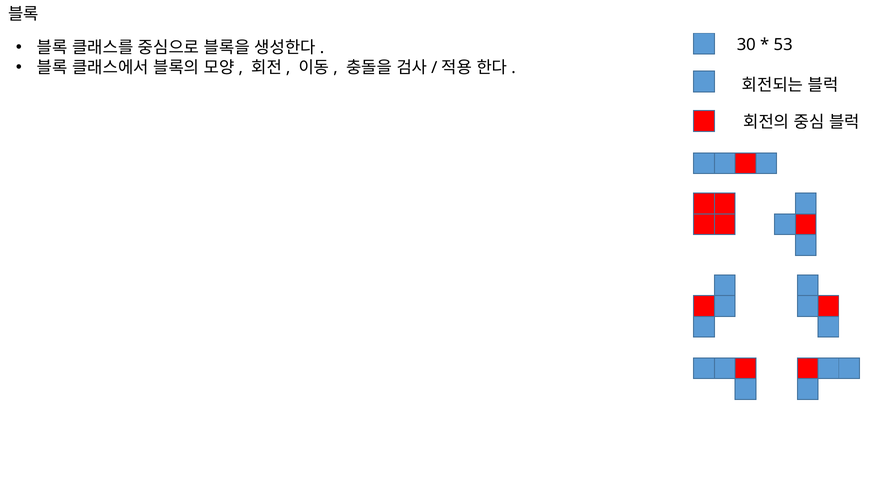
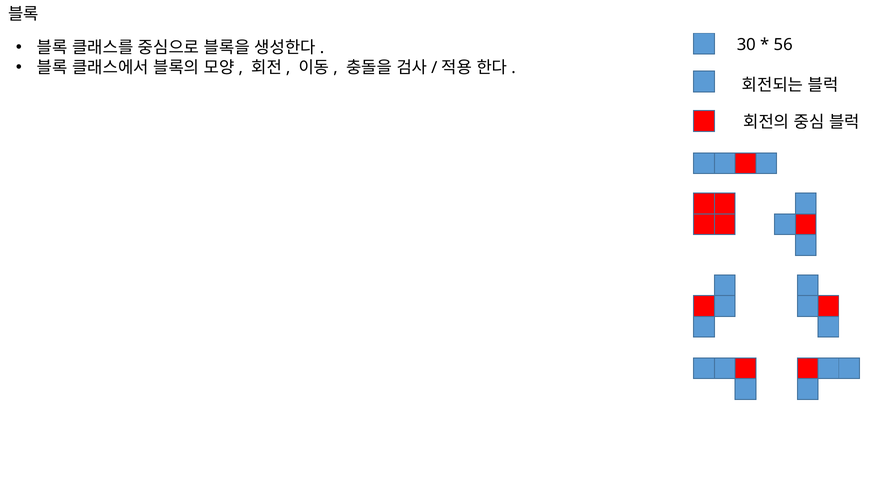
53: 53 -> 56 (783, 45)
